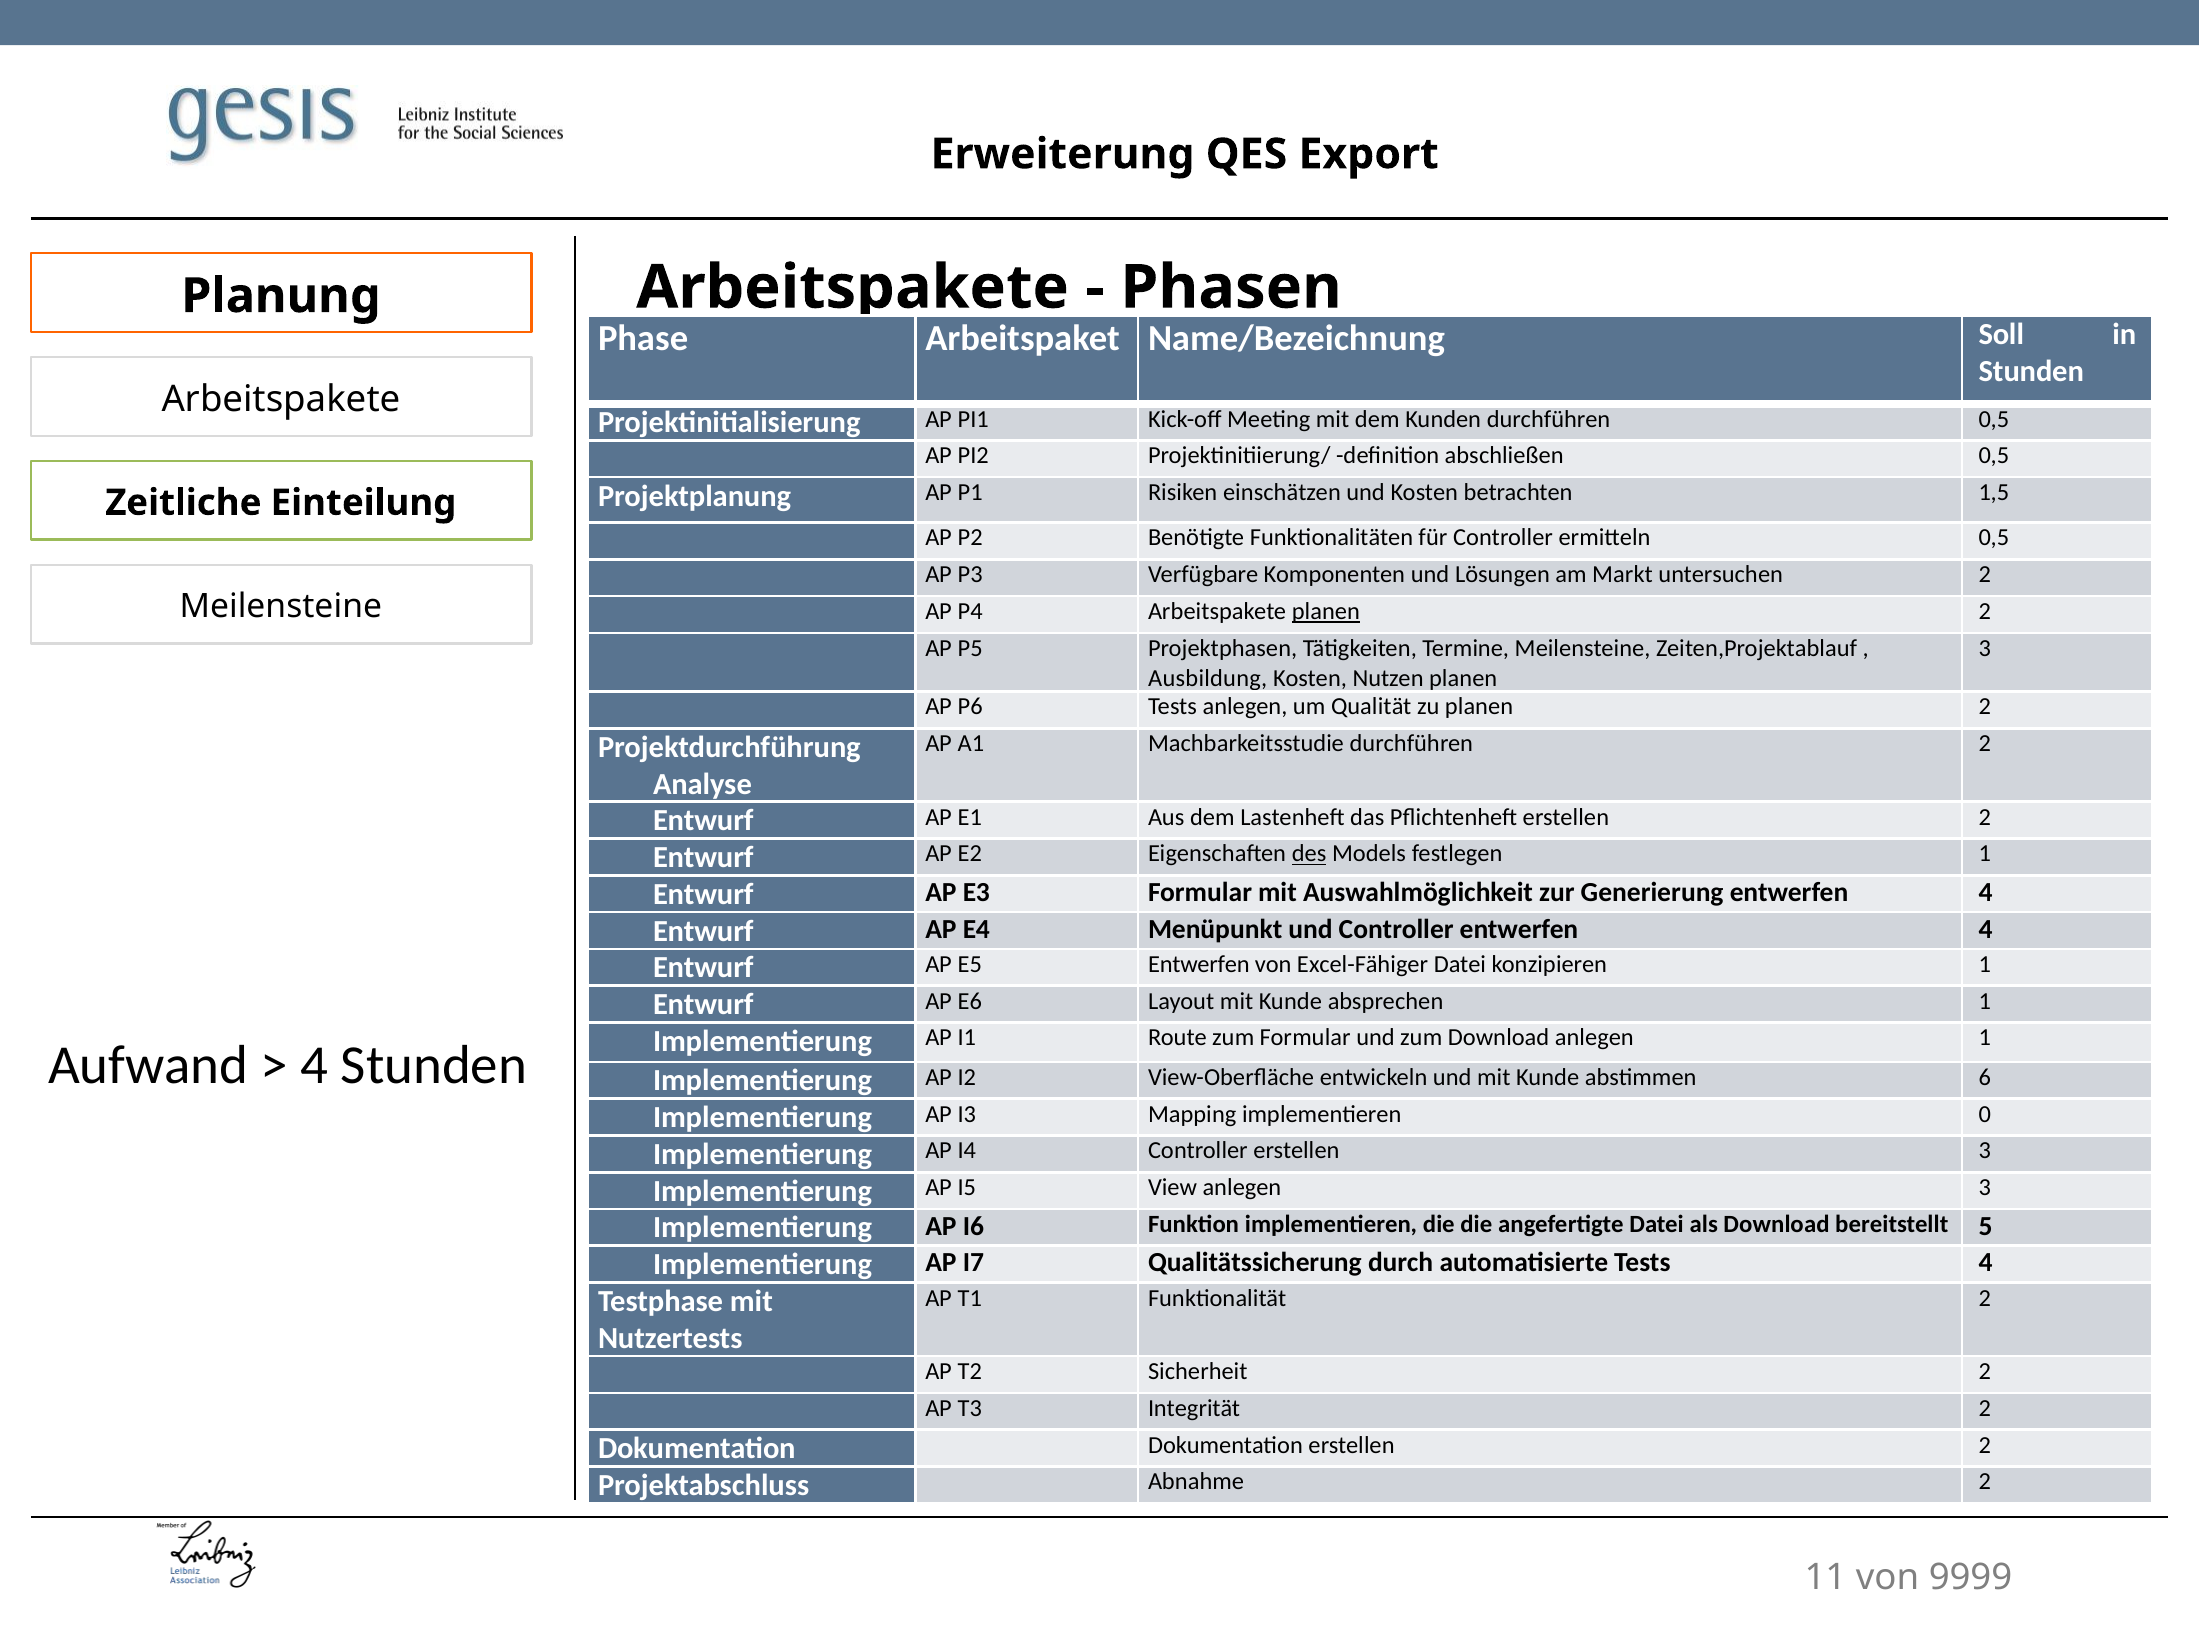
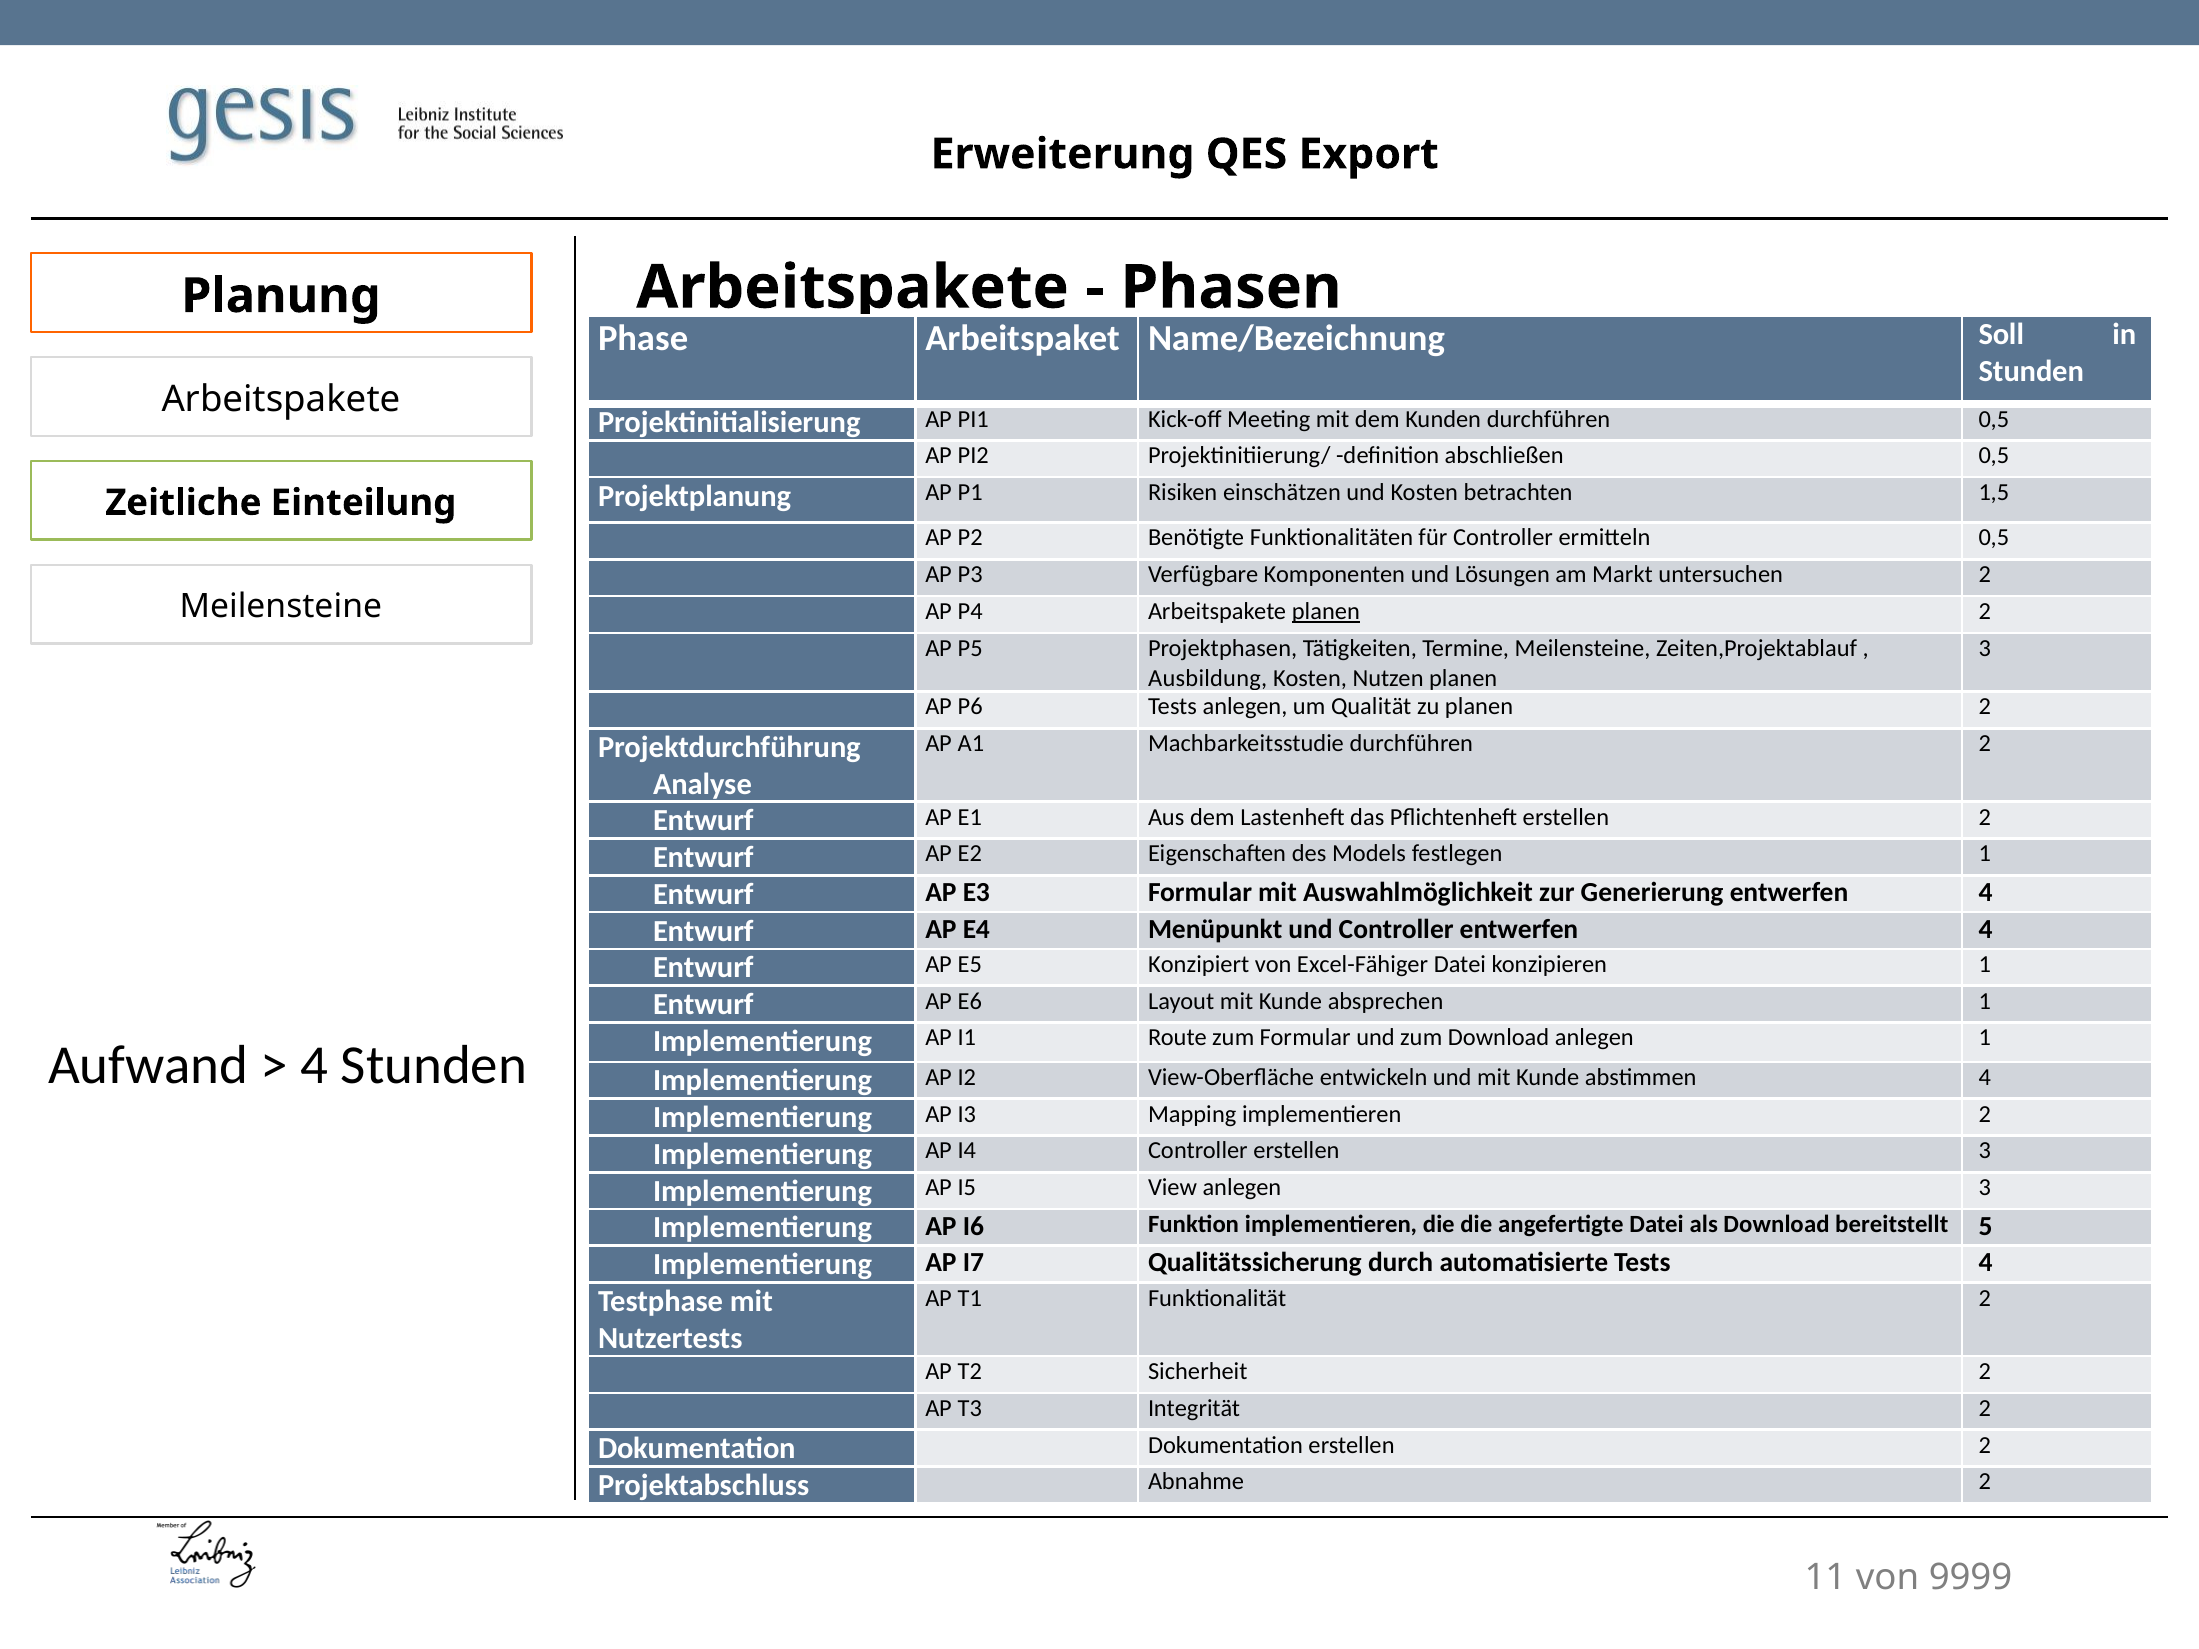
des underline: present -> none (1309, 854)
E5 Entwerfen: Entwerfen -> Konzipiert (1199, 964)
abstimmen 6: 6 -> 4 (1985, 1077)
implementieren 0: 0 -> 2 (1985, 1114)
